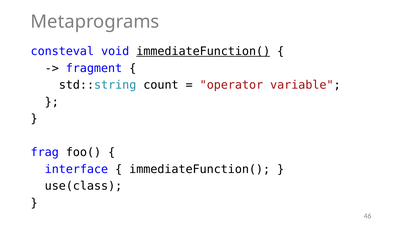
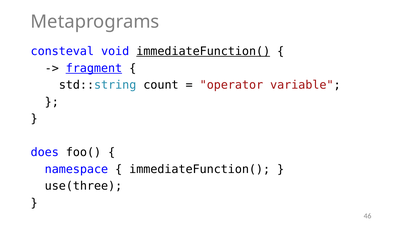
fragment underline: none -> present (94, 68)
frag: frag -> does (45, 152)
interface: interface -> namespace (76, 169)
use(class: use(class -> use(three (83, 186)
